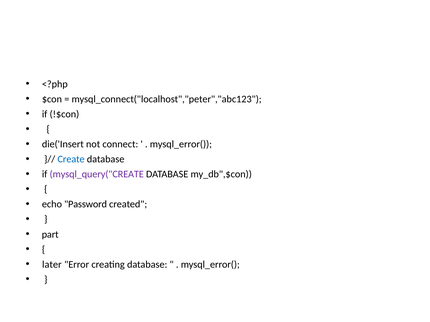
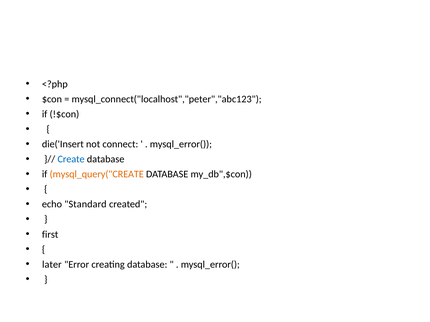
mysql_query("CREATE colour: purple -> orange (97, 175)
Password: Password -> Standard (85, 205)
part: part -> first (50, 235)
